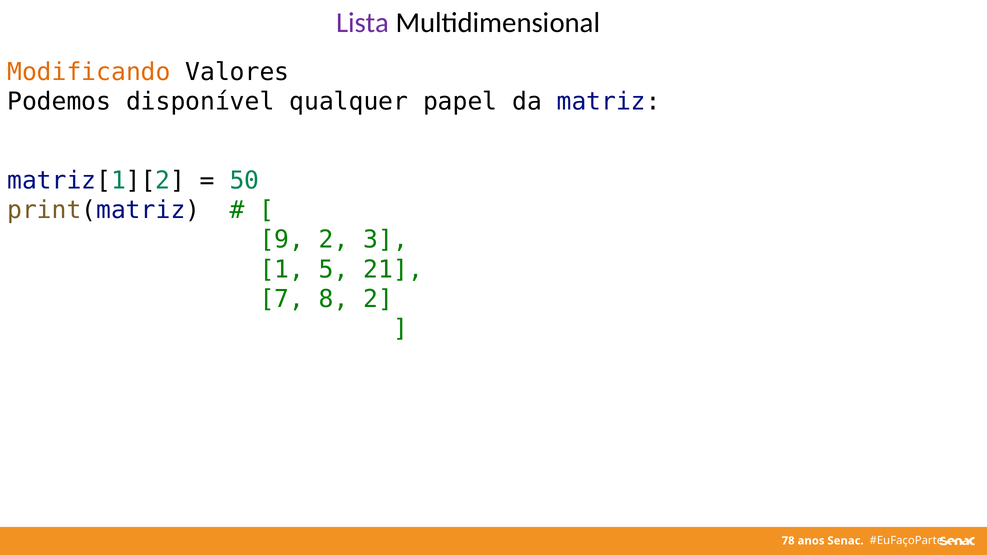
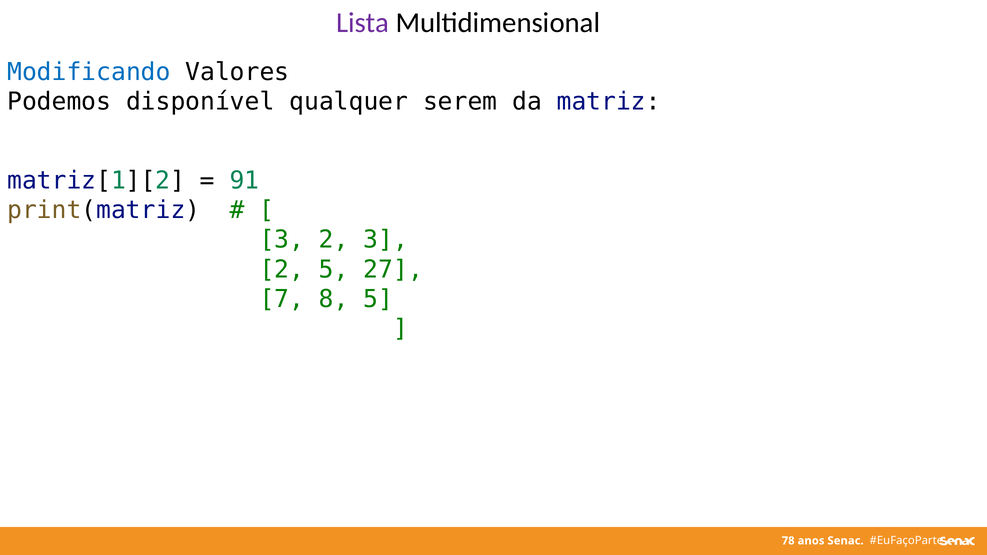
Modificando colour: orange -> blue (89, 72)
papel: papel -> serem (460, 102)
50: 50 -> 91 (244, 181)
9: 9 -> 3 (282, 240)
1: 1 -> 2 (282, 269)
21: 21 -> 27 (393, 269)
8 2: 2 -> 5 (378, 299)
